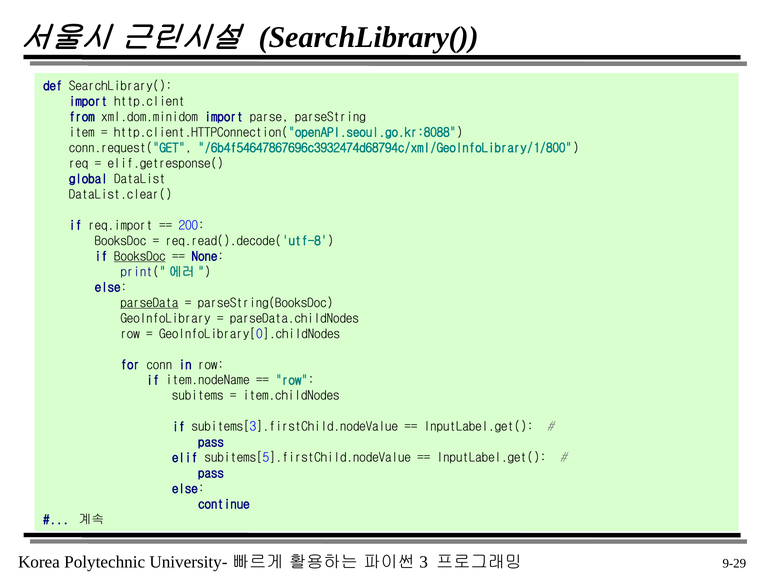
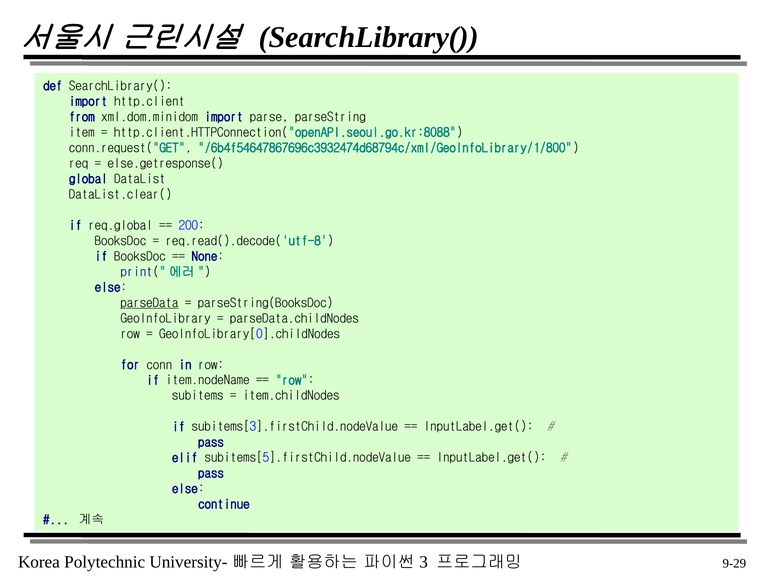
elif.getresponse(: elif.getresponse( -> else.getresponse( (166, 163)
req.import: req.import -> req.global (121, 225)
BooksDoc underline: present -> none (140, 256)
